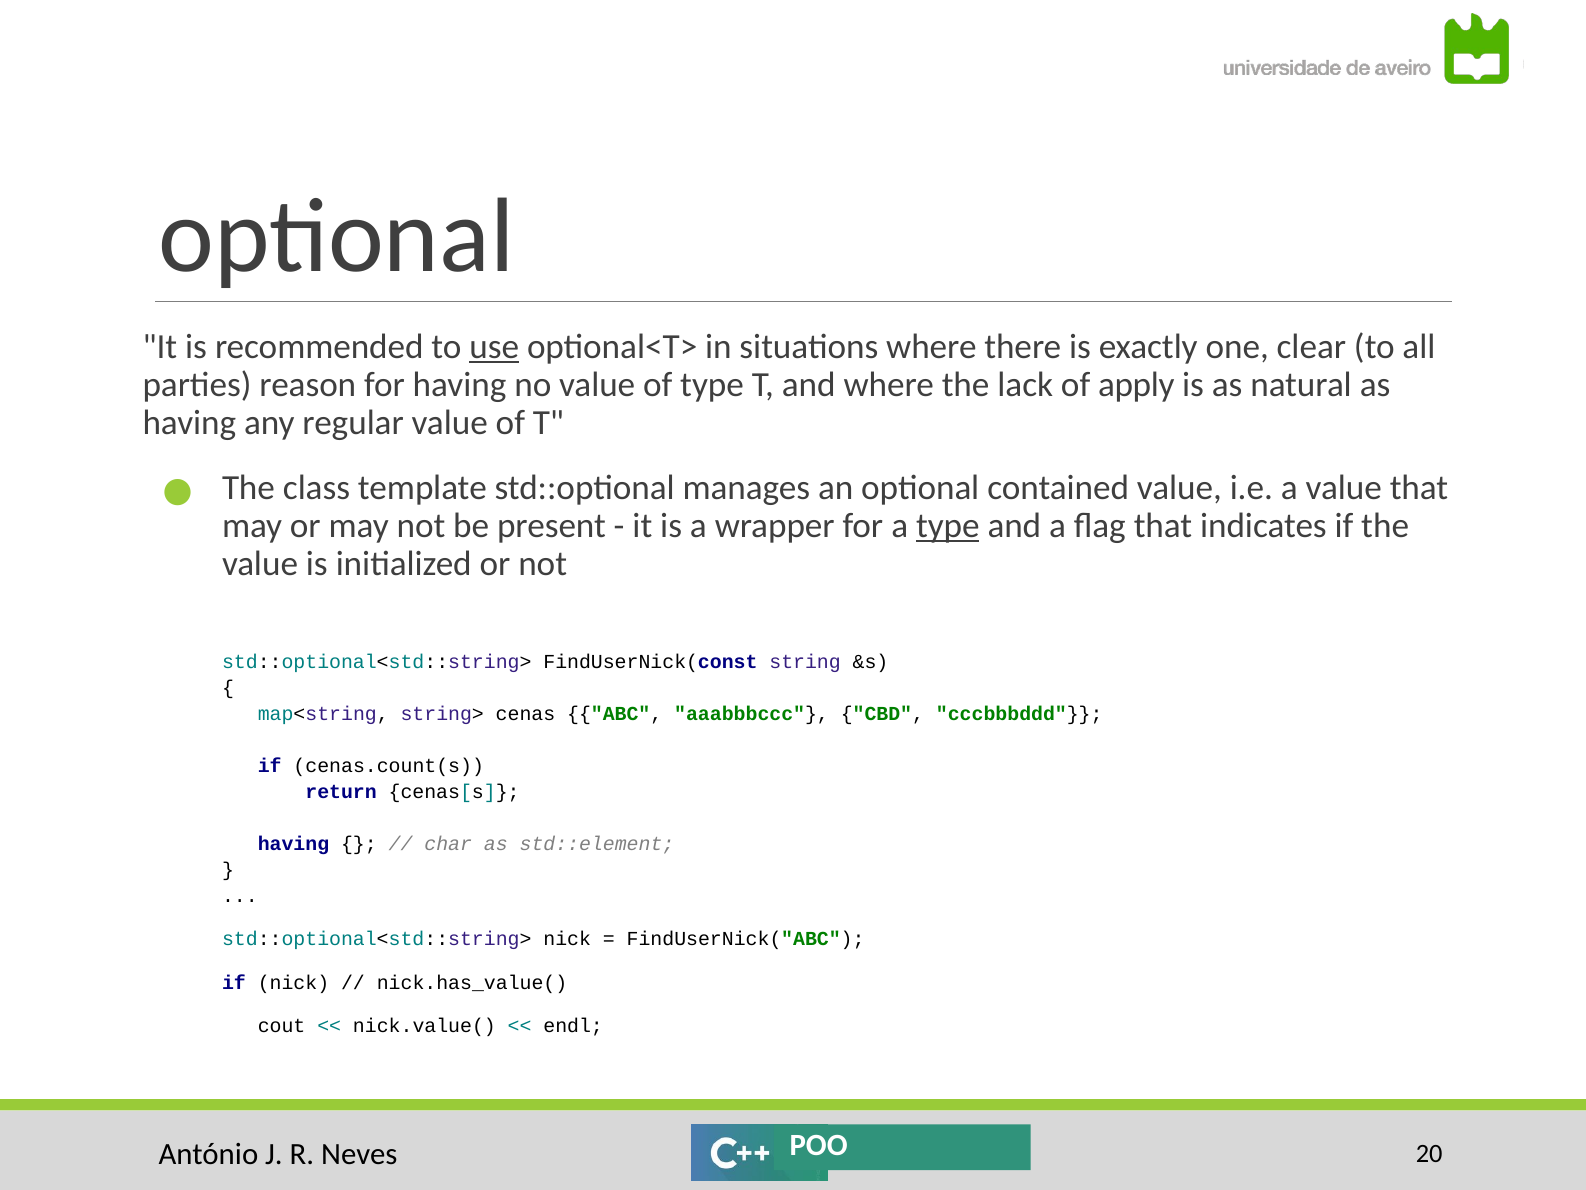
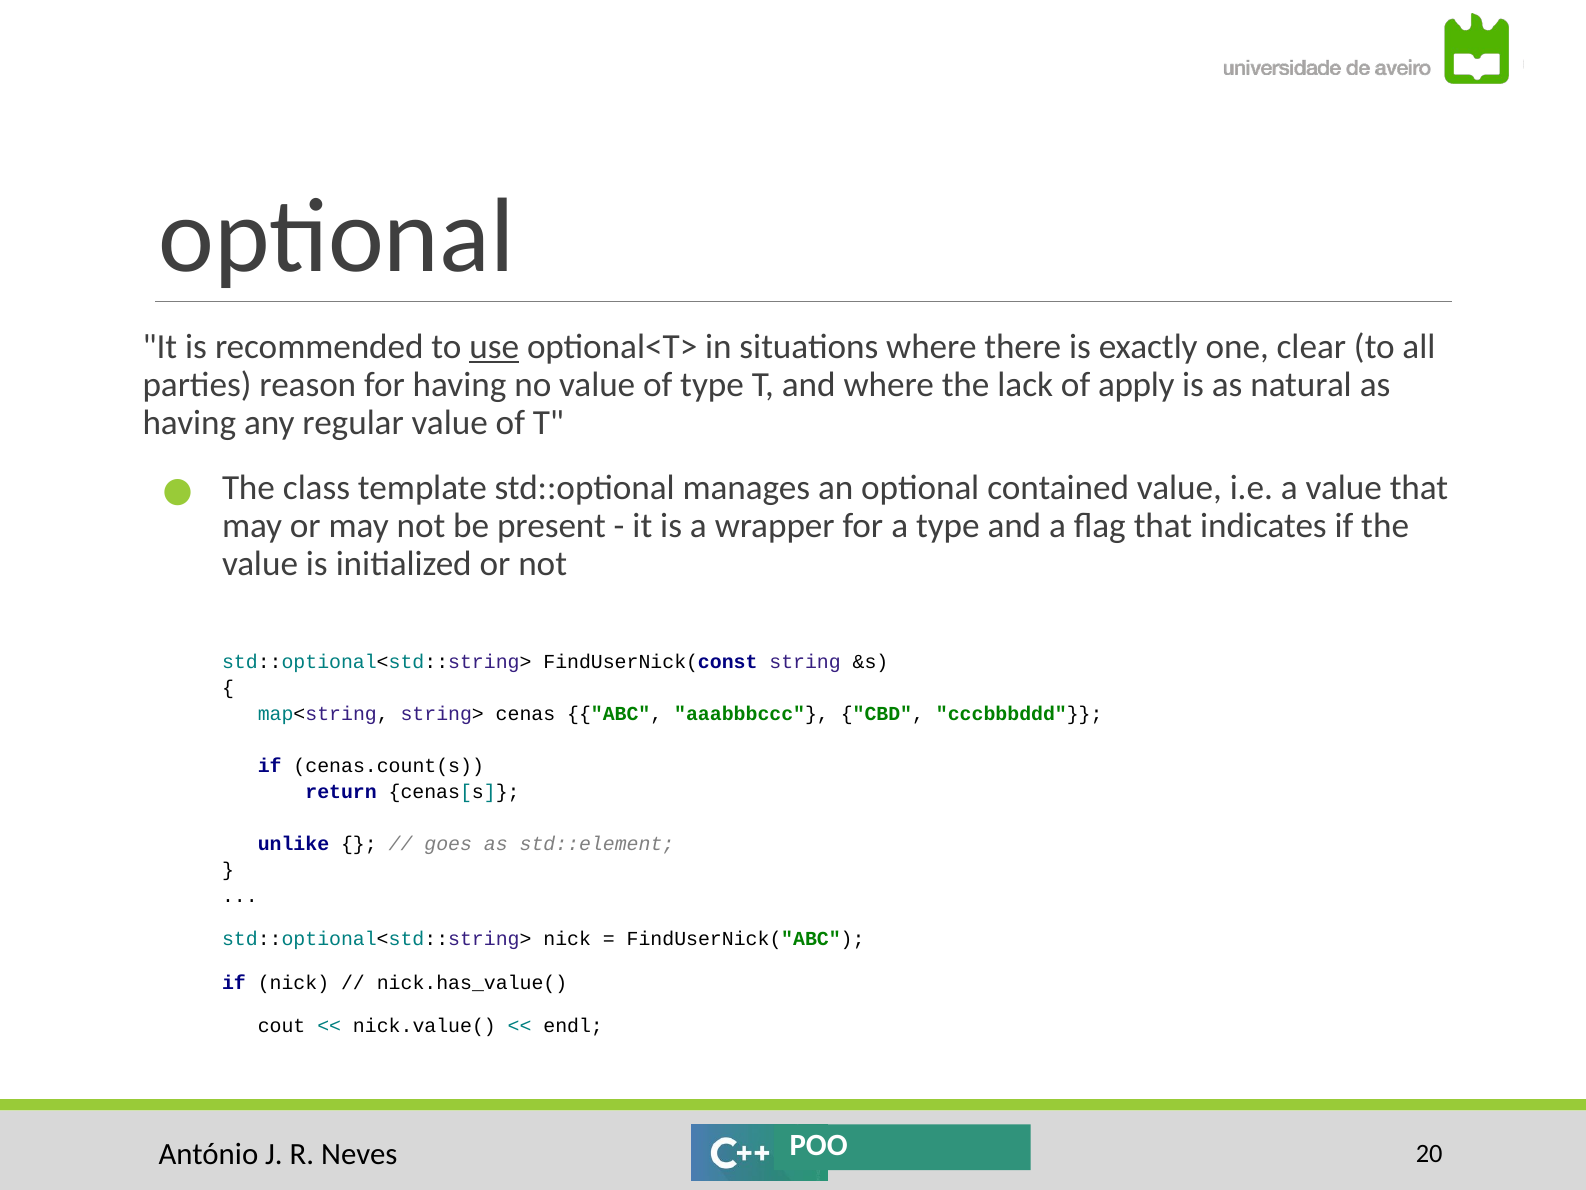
type underline: present -> none (948, 525)
having: having -> unlike (293, 843)
char: char -> goes (448, 843)
